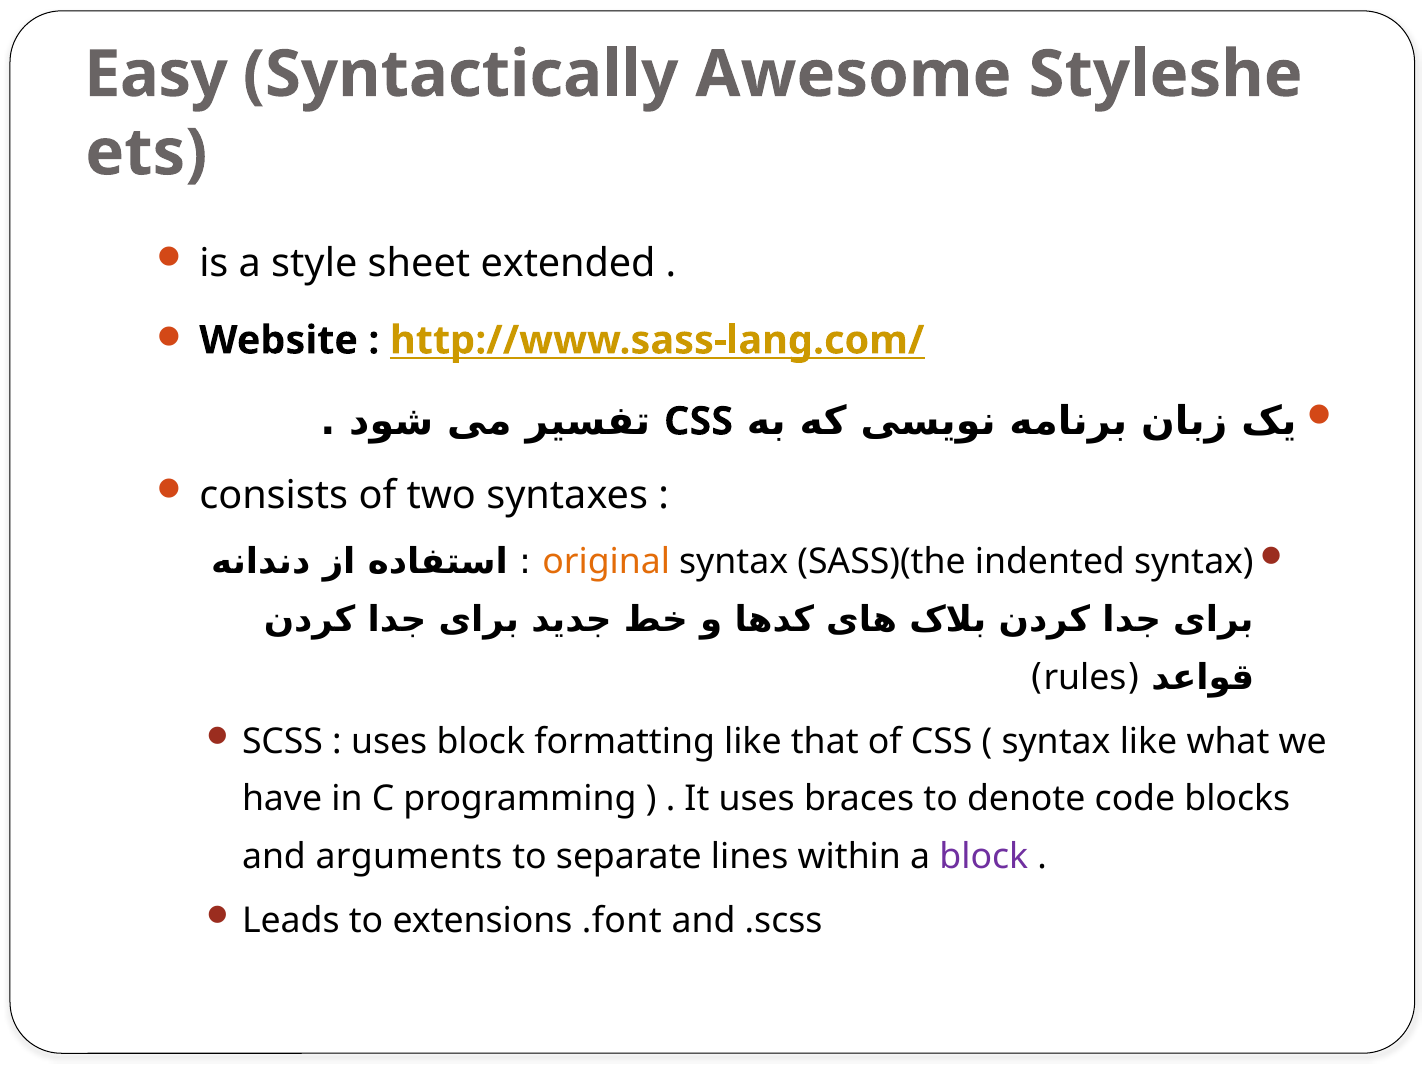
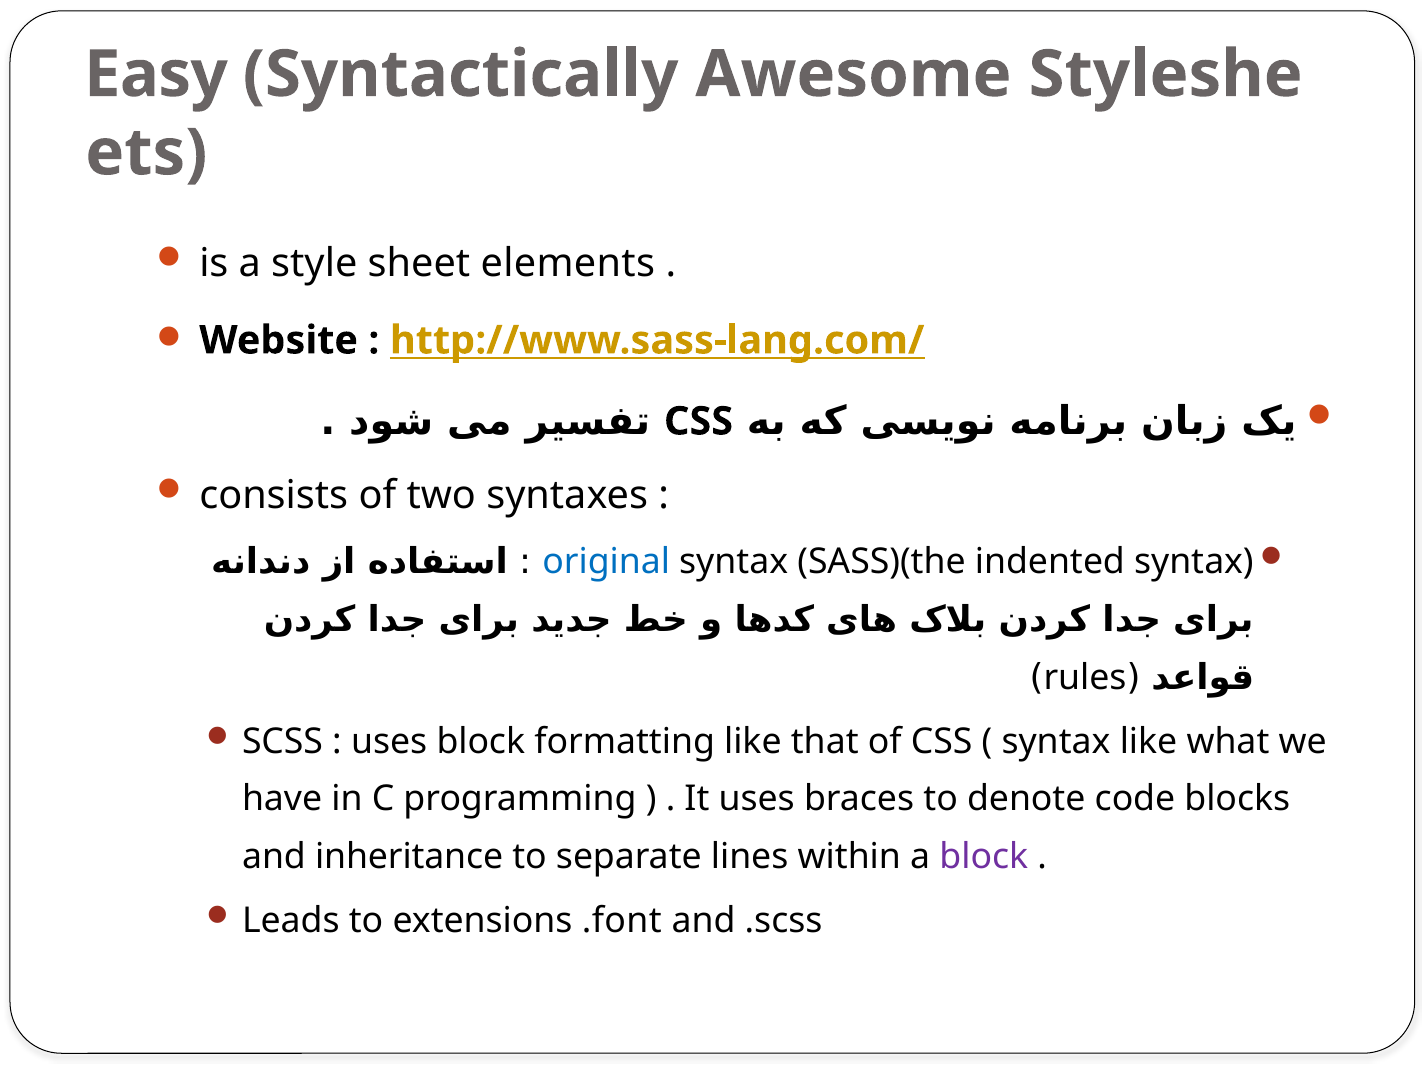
extended: extended -> elements (568, 264)
original colour: orange -> blue (606, 563)
arguments: arguments -> inheritance (409, 857)
